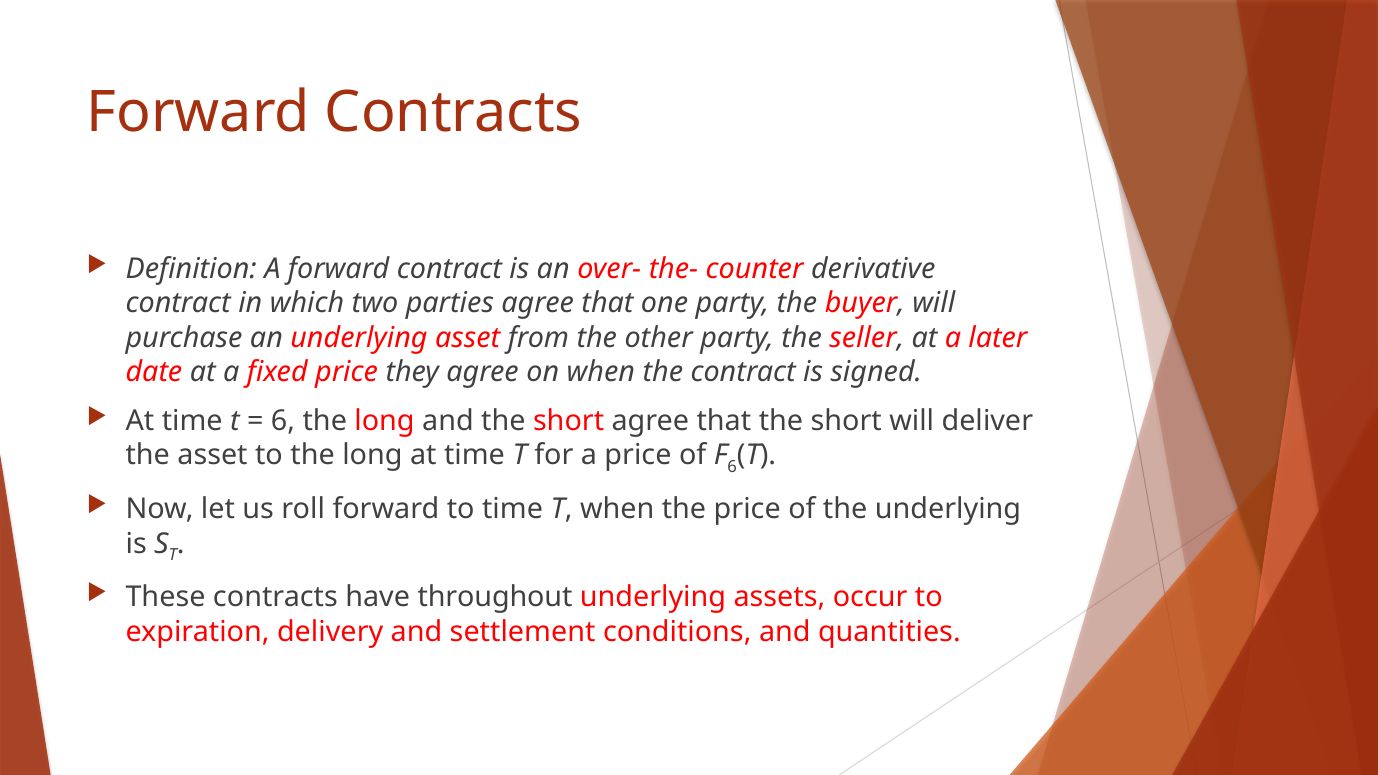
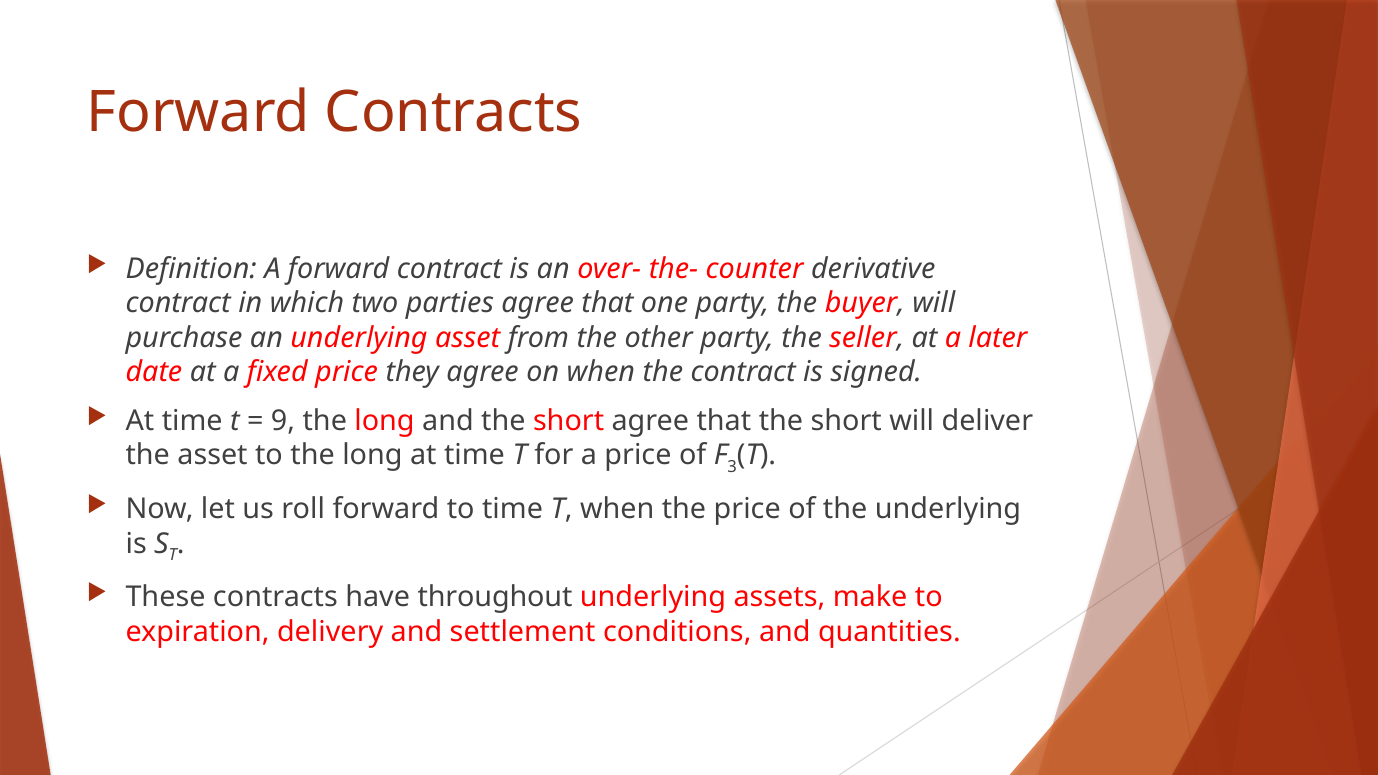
6: 6 -> 9 (283, 421)
6: 6 -> 3 (732, 467)
occur: occur -> make (870, 597)
